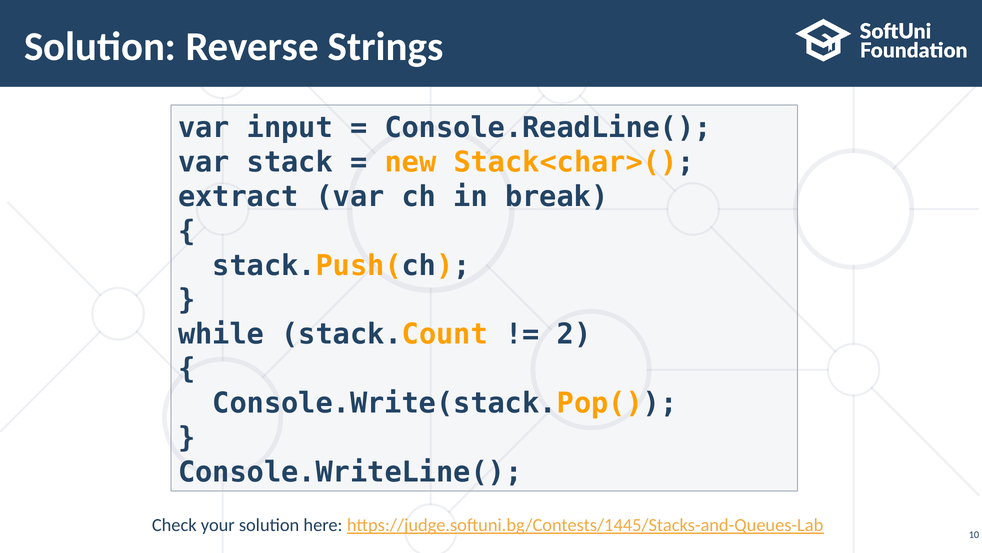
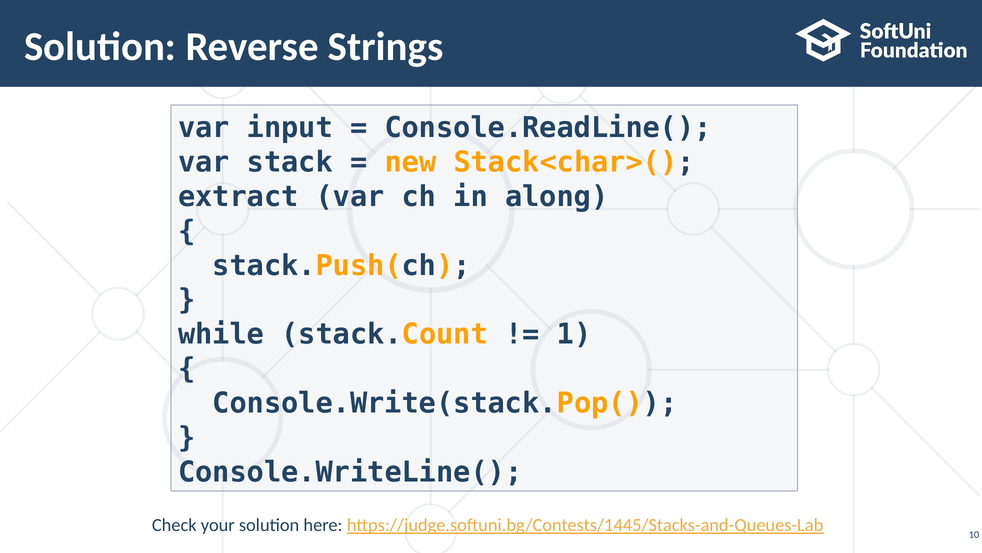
break: break -> along (557, 197)
2: 2 -> 1 (574, 334)
